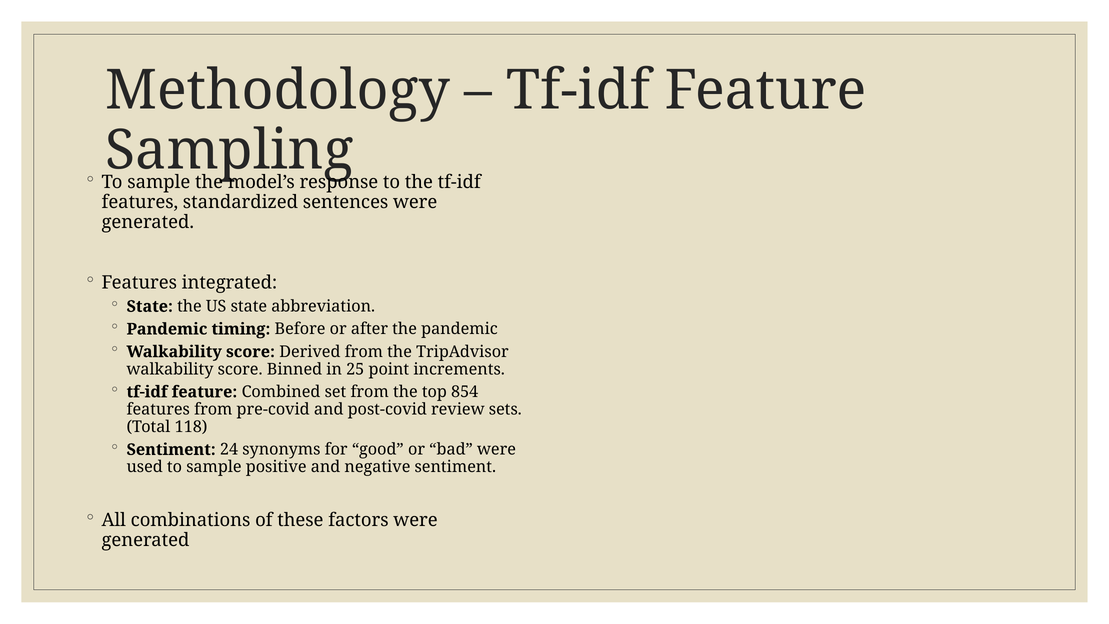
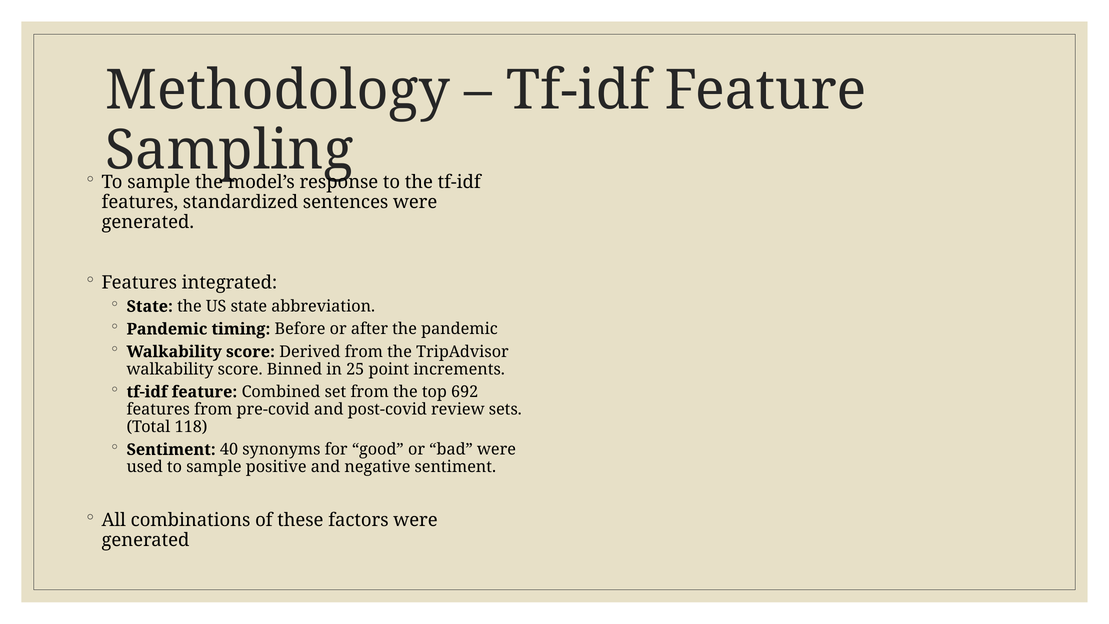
854: 854 -> 692 (465, 392)
24: 24 -> 40 (229, 449)
